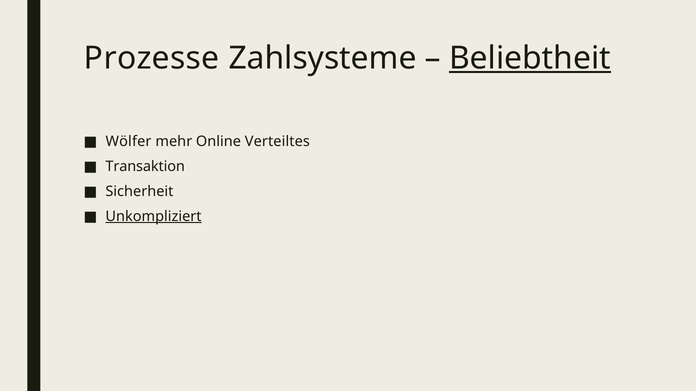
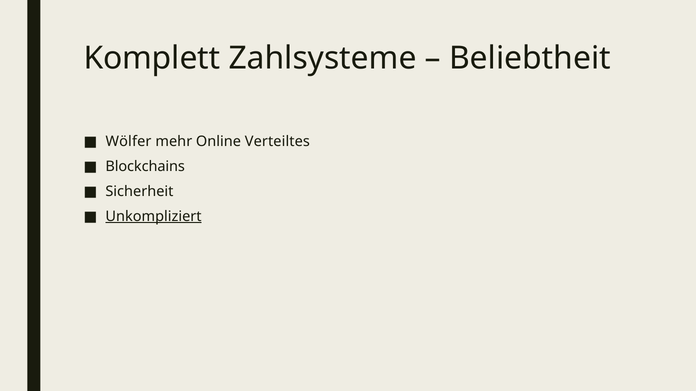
Prozesse: Prozesse -> Komplett (152, 58)
Beliebtheit underline: present -> none (530, 58)
Transaktion: Transaktion -> Blockchains (145, 166)
